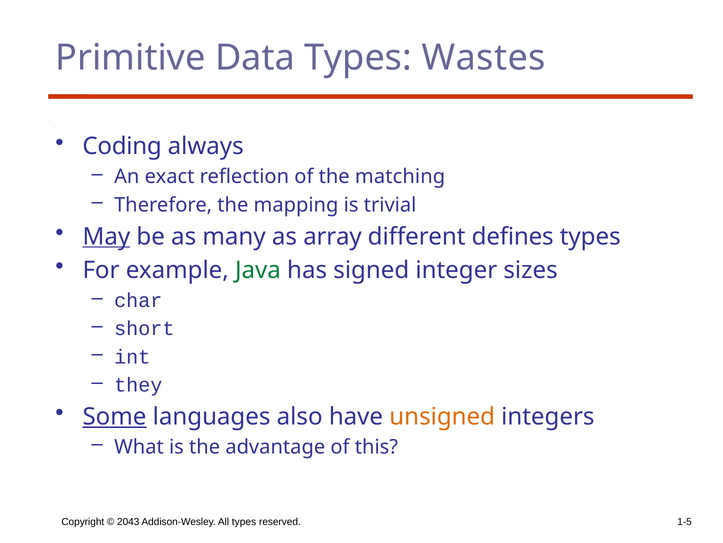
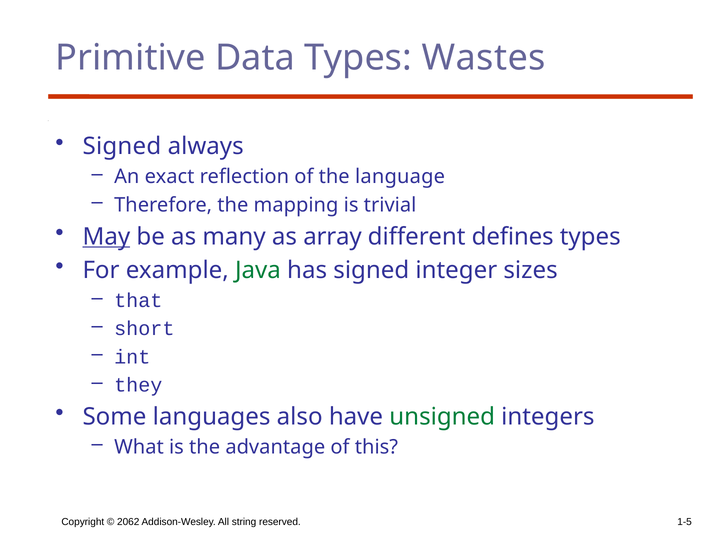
Coding: Coding -> Signed (122, 146)
matching: matching -> language (400, 177)
char: char -> that (138, 300)
Some underline: present -> none (114, 416)
unsigned colour: orange -> green (442, 416)
2043: 2043 -> 2062 (128, 521)
All types: types -> string (244, 521)
